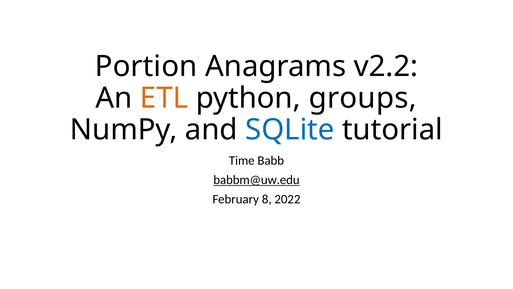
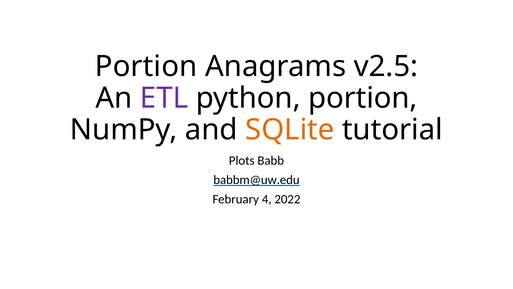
v2.2: v2.2 -> v2.5 (386, 66)
ETL colour: orange -> purple (164, 98)
python groups: groups -> portion (363, 98)
SQLite colour: blue -> orange (290, 130)
Time: Time -> Plots (242, 160)
8: 8 -> 4 (267, 199)
